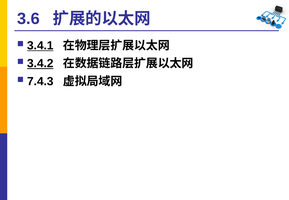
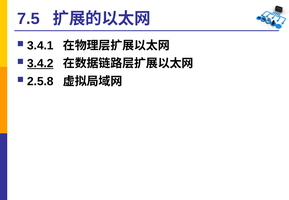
3.6: 3.6 -> 7.5 (28, 19)
3.4.1 underline: present -> none (40, 46)
7.4.3: 7.4.3 -> 2.5.8 (40, 81)
